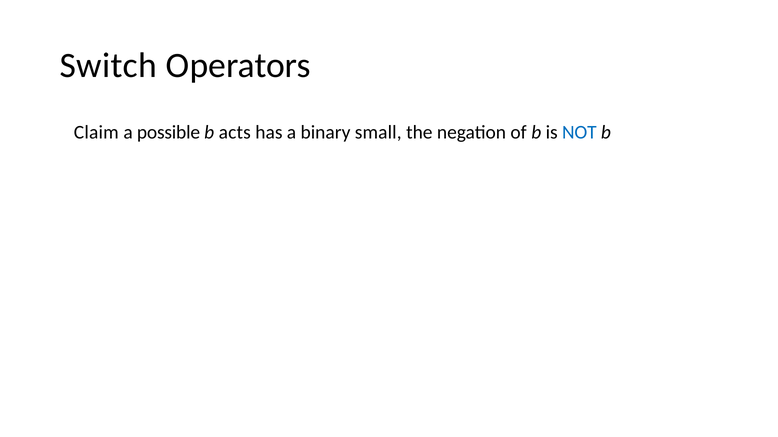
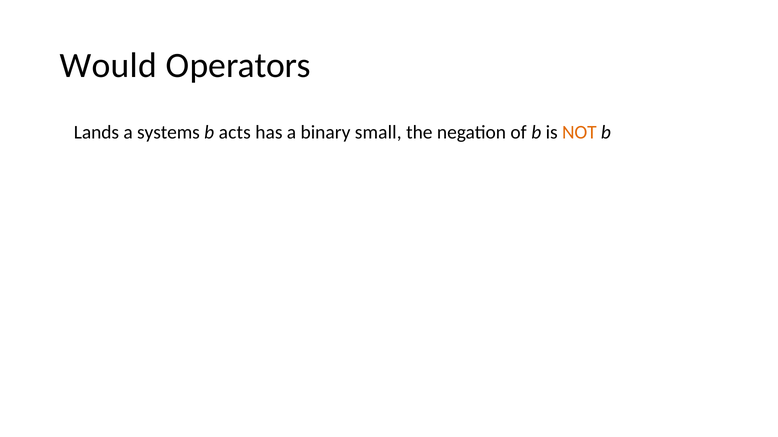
Switch: Switch -> Would (108, 65)
Claim: Claim -> Lands (96, 132)
possible: possible -> systems (168, 132)
NOT colour: blue -> orange (579, 132)
